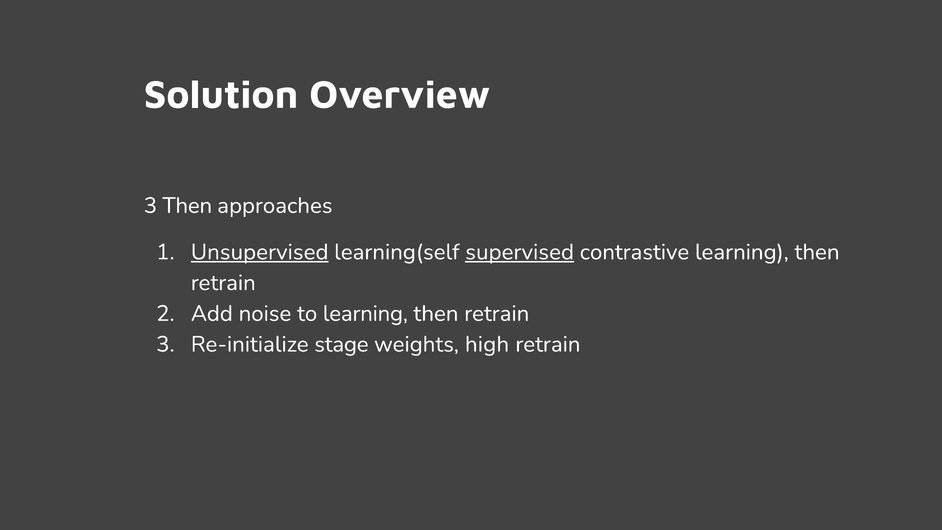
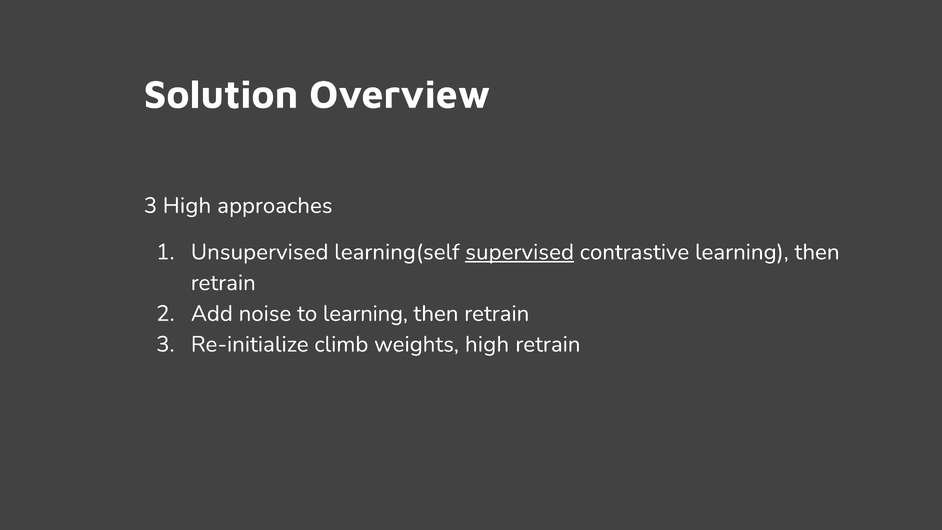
3 Then: Then -> High (187, 206)
Unsupervised underline: present -> none (260, 252)
stage: stage -> climb (341, 344)
